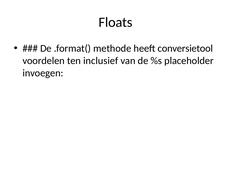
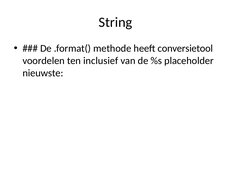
Floats: Floats -> String (115, 22)
invoegen: invoegen -> nieuwste (43, 73)
